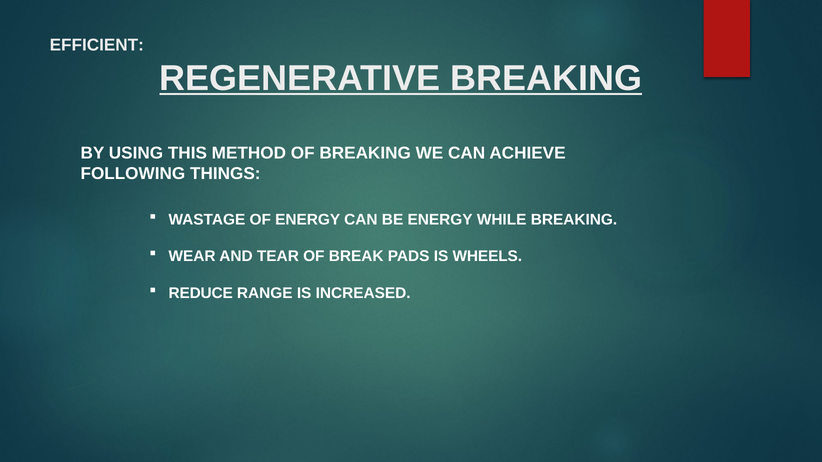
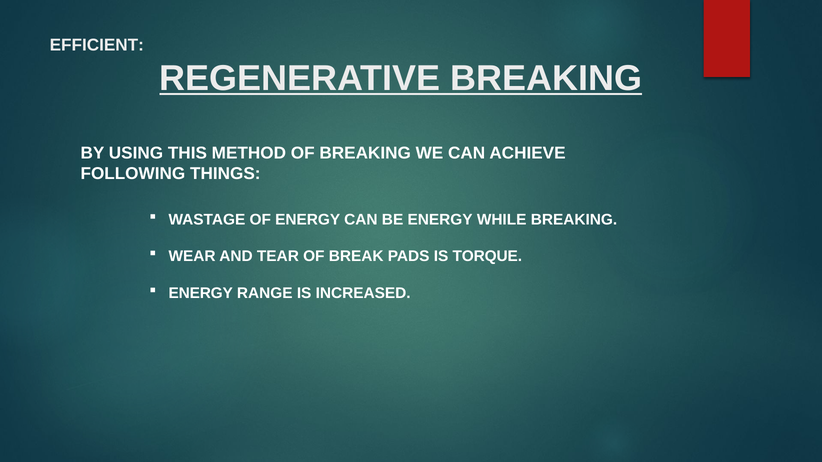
WHEELS: WHEELS -> TORQUE (487, 257)
REDUCE: REDUCE -> ENERGY (201, 294)
